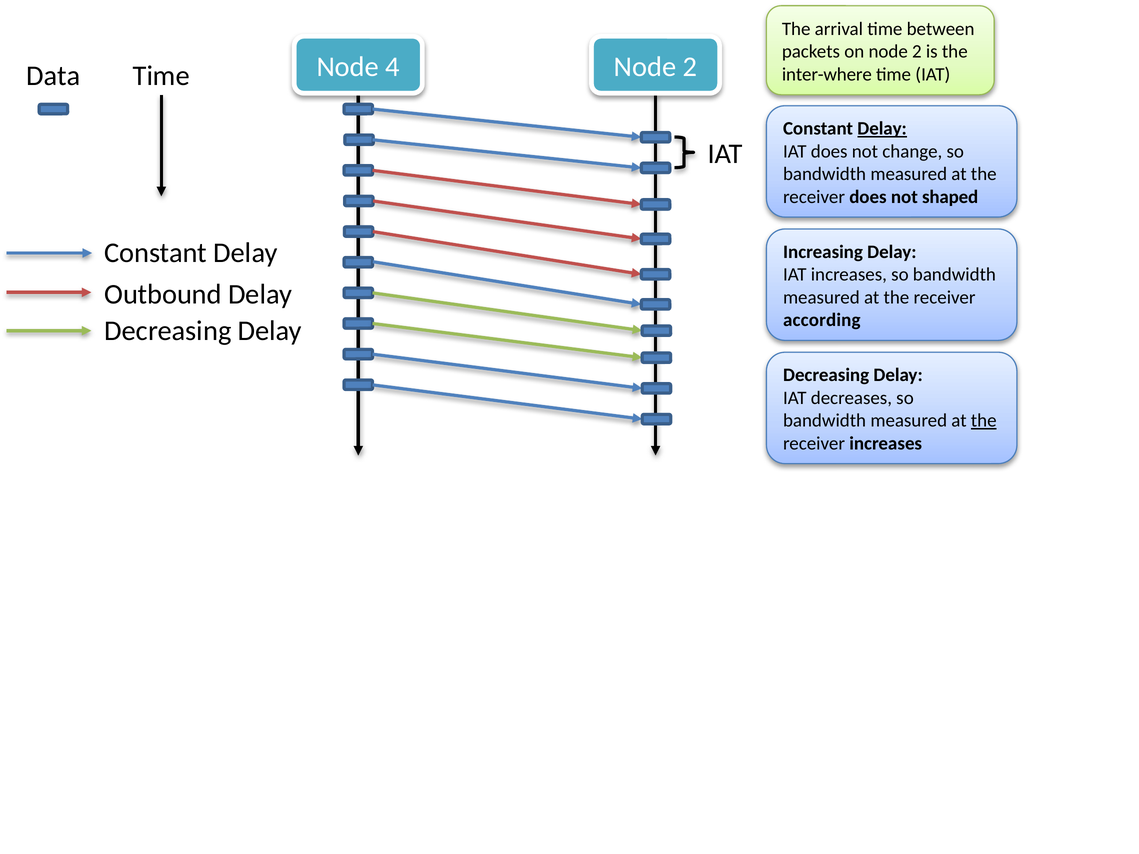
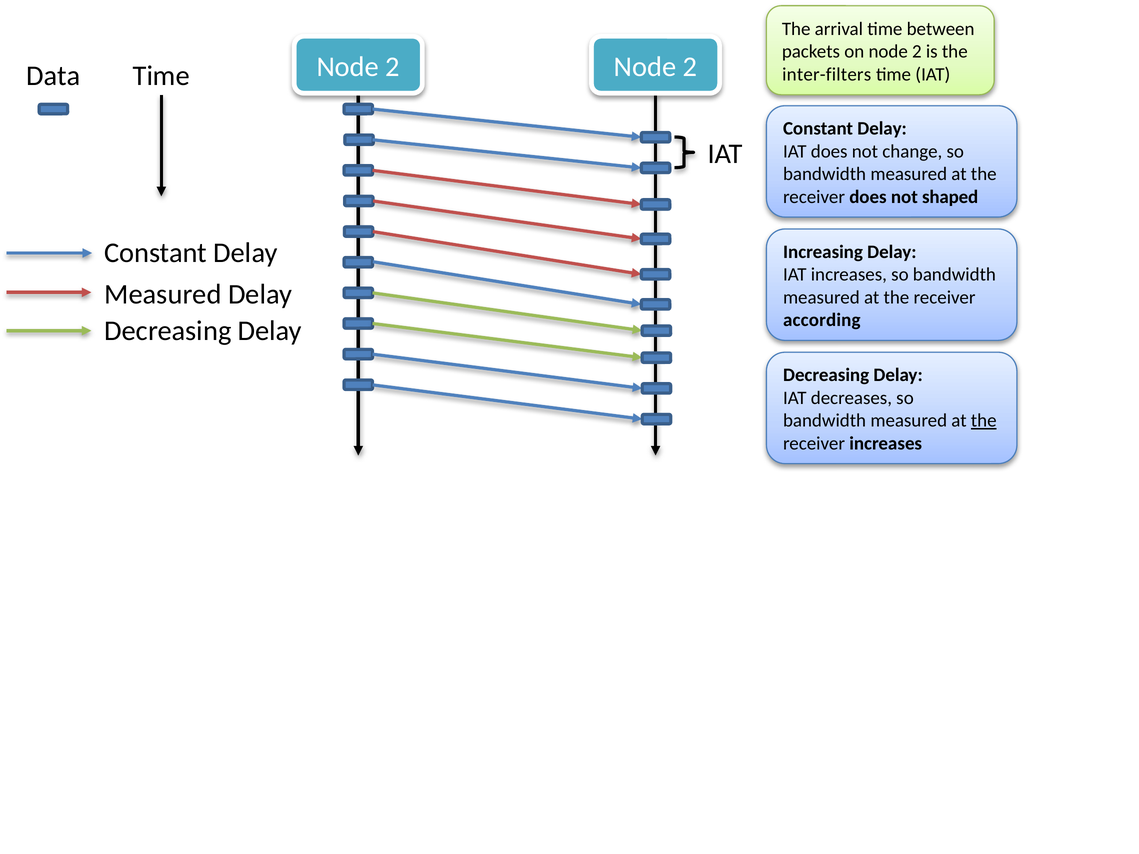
4: 4 -> 2 (393, 67)
inter-where: inter-where -> inter-filters (827, 74)
Delay underline: present -> none (882, 129)
Outbound: Outbound -> Measured (163, 294)
